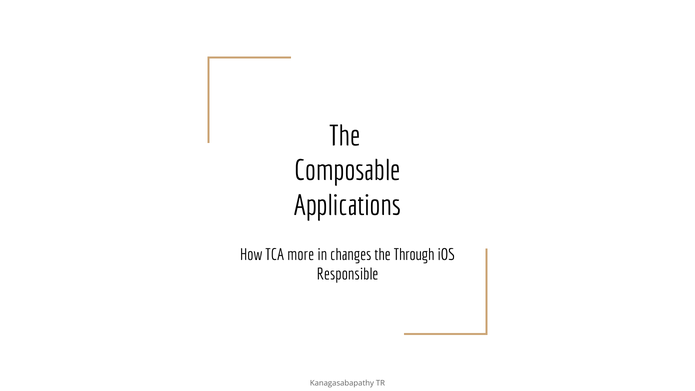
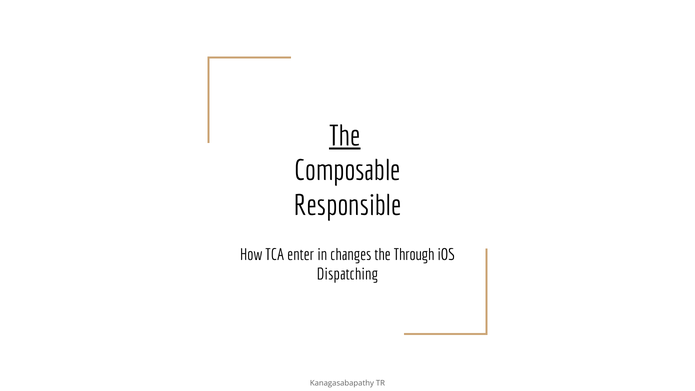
The underline: none -> present (345, 136)
Applications: Applications -> Responsible (347, 206)
more: more -> enter (301, 255)
Responsible: Responsible -> Dispatching (347, 275)
